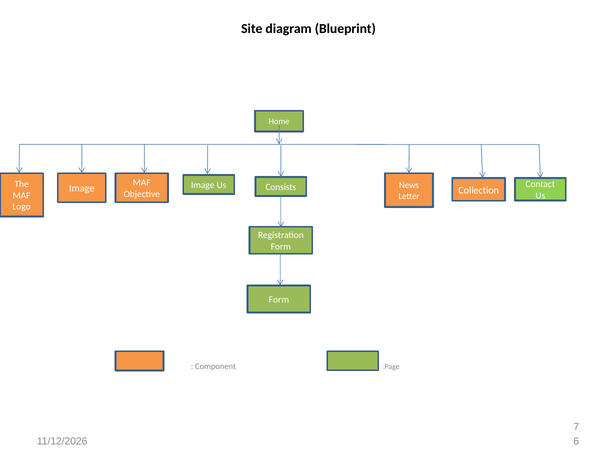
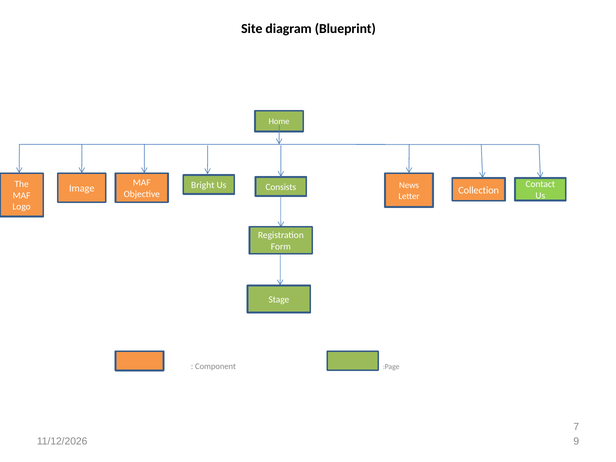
Image: Image -> Bright (203, 185)
Form: Form -> Stage (279, 300)
6: 6 -> 9 (576, 441)
